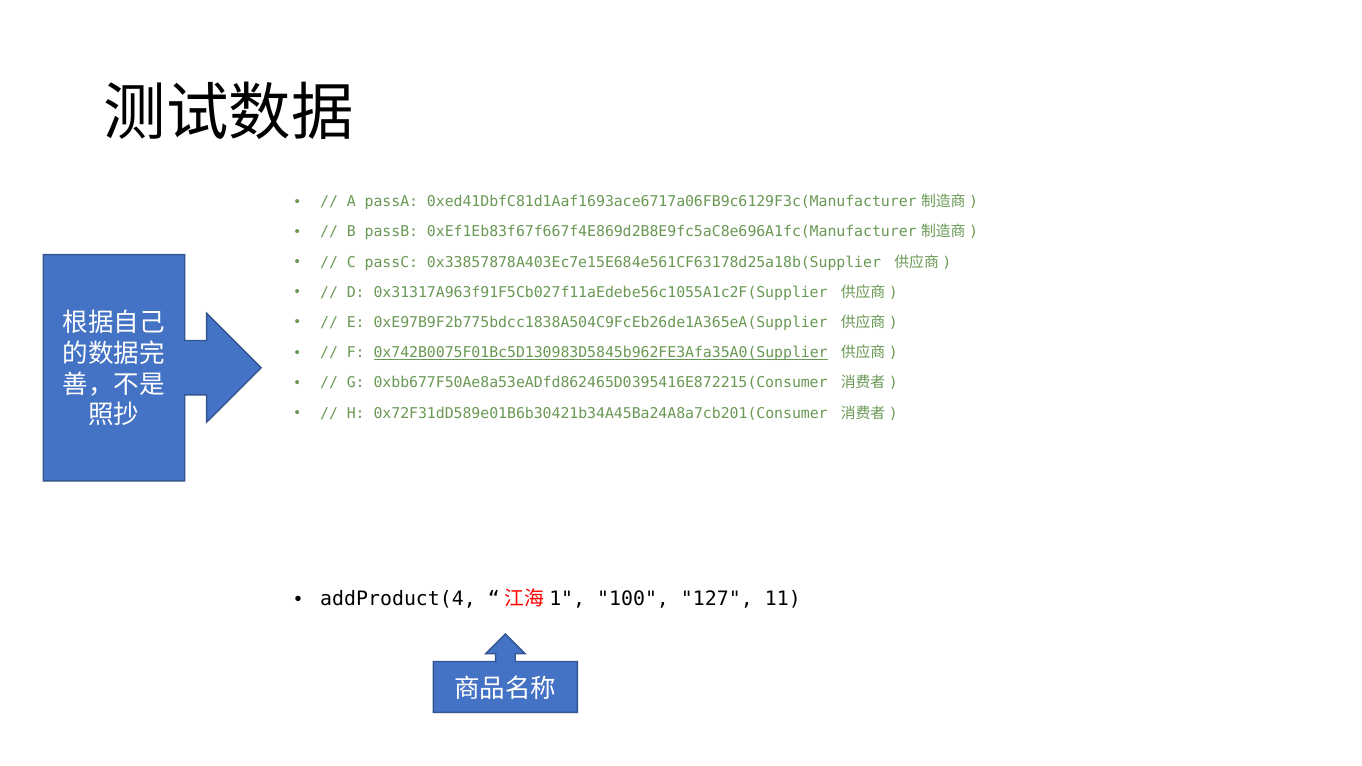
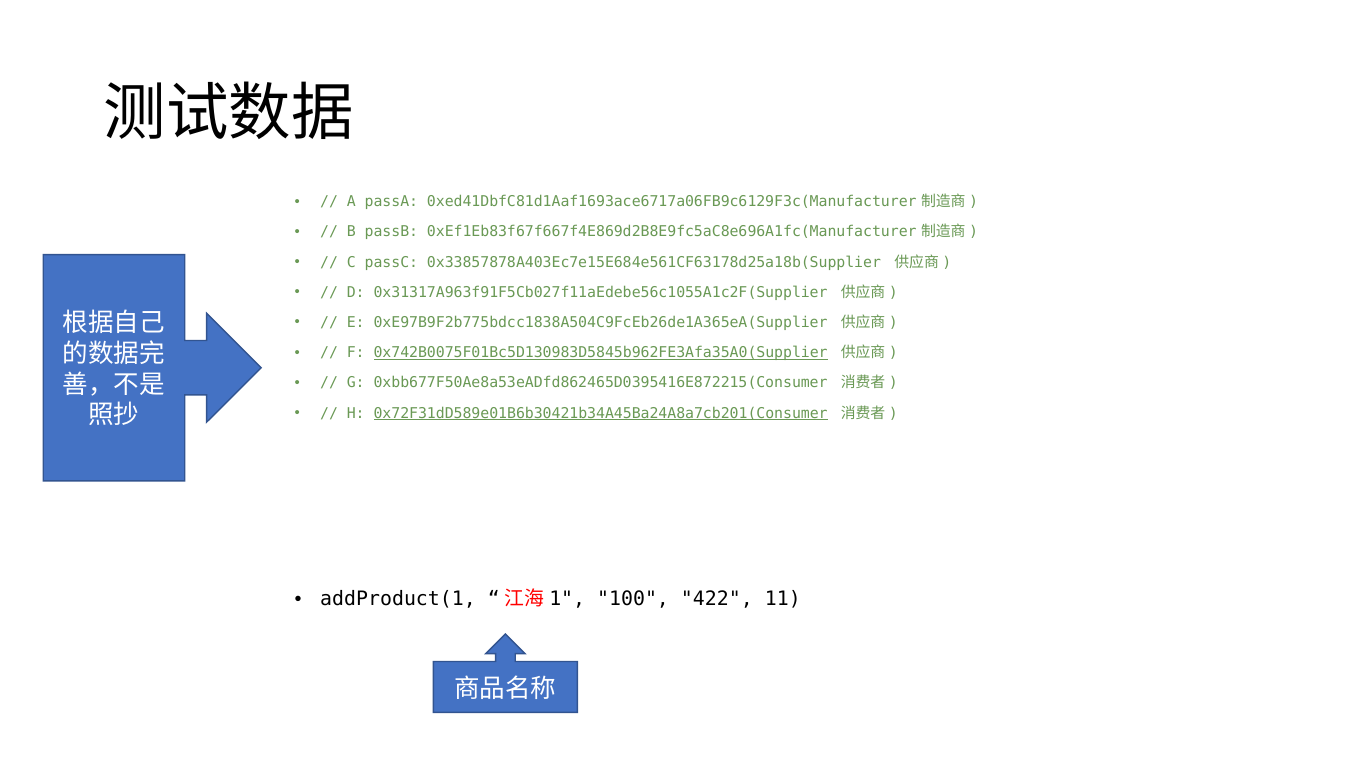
0x72F31dD589e01B6b30421b34A45Ba24A8a7cb201(Consumer underline: none -> present (601, 413)
addProduct(4: addProduct(4 -> addProduct(1 (398, 599)
127: 127 -> 422 (717, 599)
